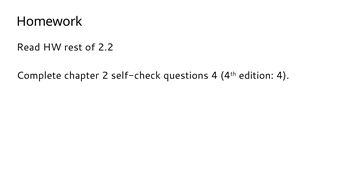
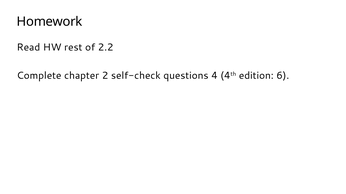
edition 4: 4 -> 6 (283, 76)
